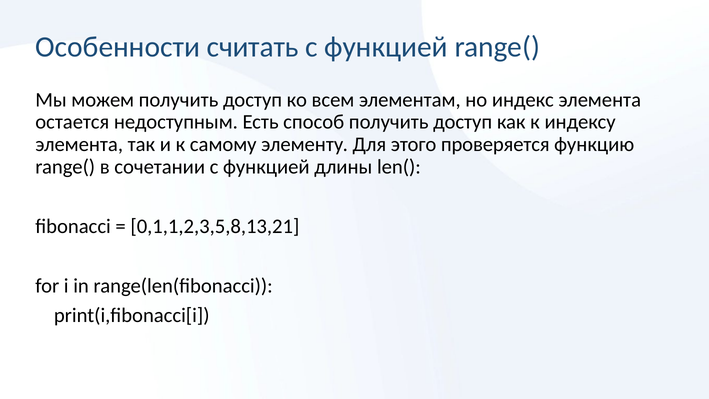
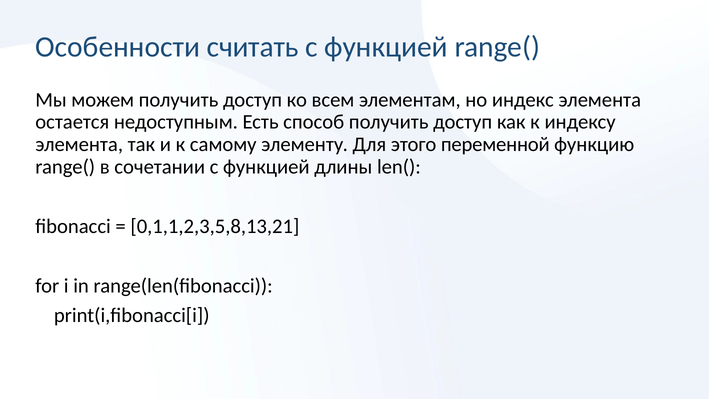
проверяется: проверяется -> переменной (495, 144)
